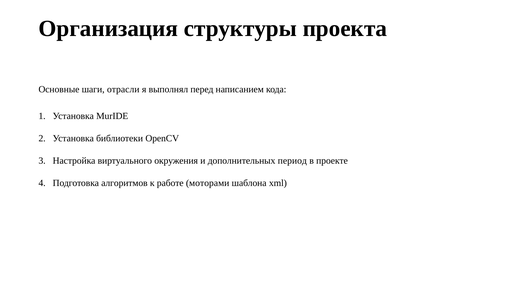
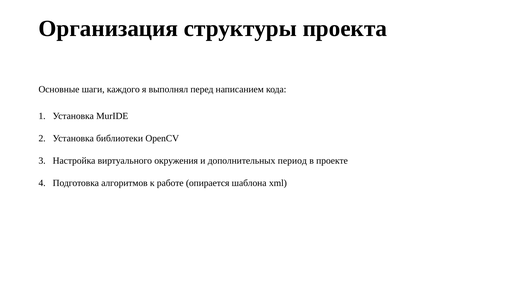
отрасли: отрасли -> каждого (123, 90)
моторами: моторами -> опирается (208, 183)
